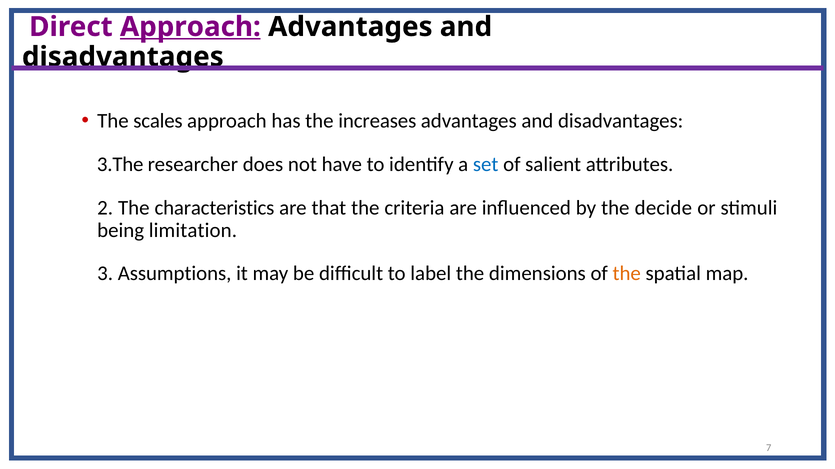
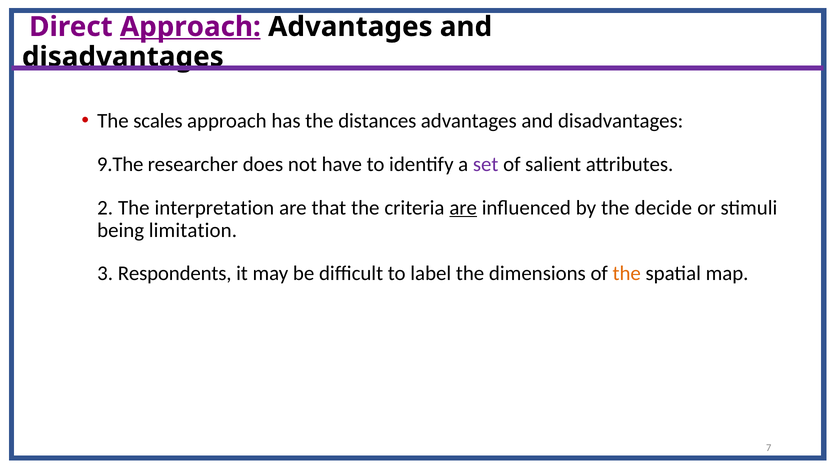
increases: increases -> distances (377, 121)
3.The: 3.The -> 9.The (120, 165)
set colour: blue -> purple (486, 165)
characteristics: characteristics -> interpretation (214, 208)
are underline: none -> present (463, 208)
Assumptions: Assumptions -> Respondents (175, 274)
